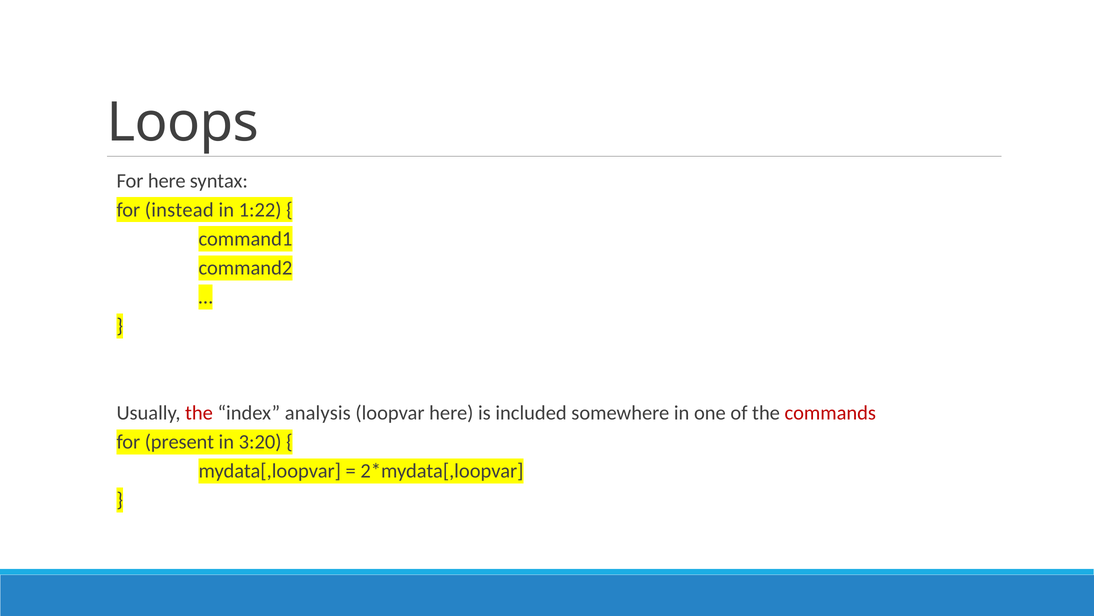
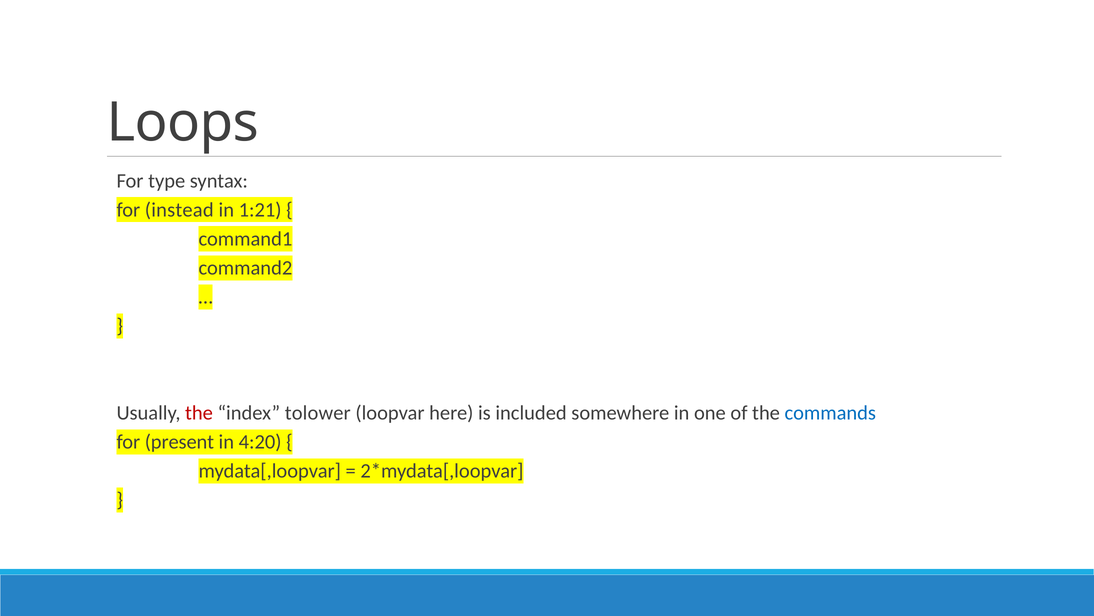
For here: here -> type (167, 181)
1:22: 1:22 -> 1:21 (260, 210)
analysis: analysis -> tolower (318, 413)
commands colour: red -> blue (830, 413)
3:20: 3:20 -> 4:20 (260, 442)
